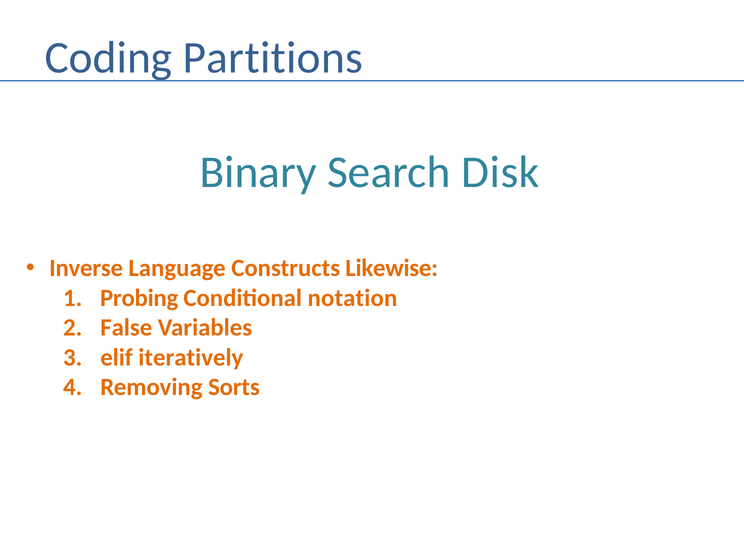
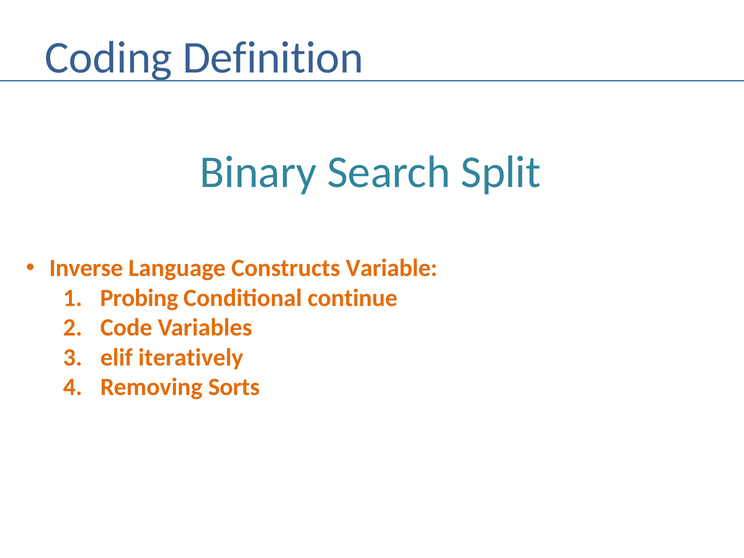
Partitions: Partitions -> Definition (273, 58)
Disk: Disk -> Split (501, 172)
Likewise: Likewise -> Variable (392, 268)
notation: notation -> continue (353, 298)
False: False -> Code (126, 328)
